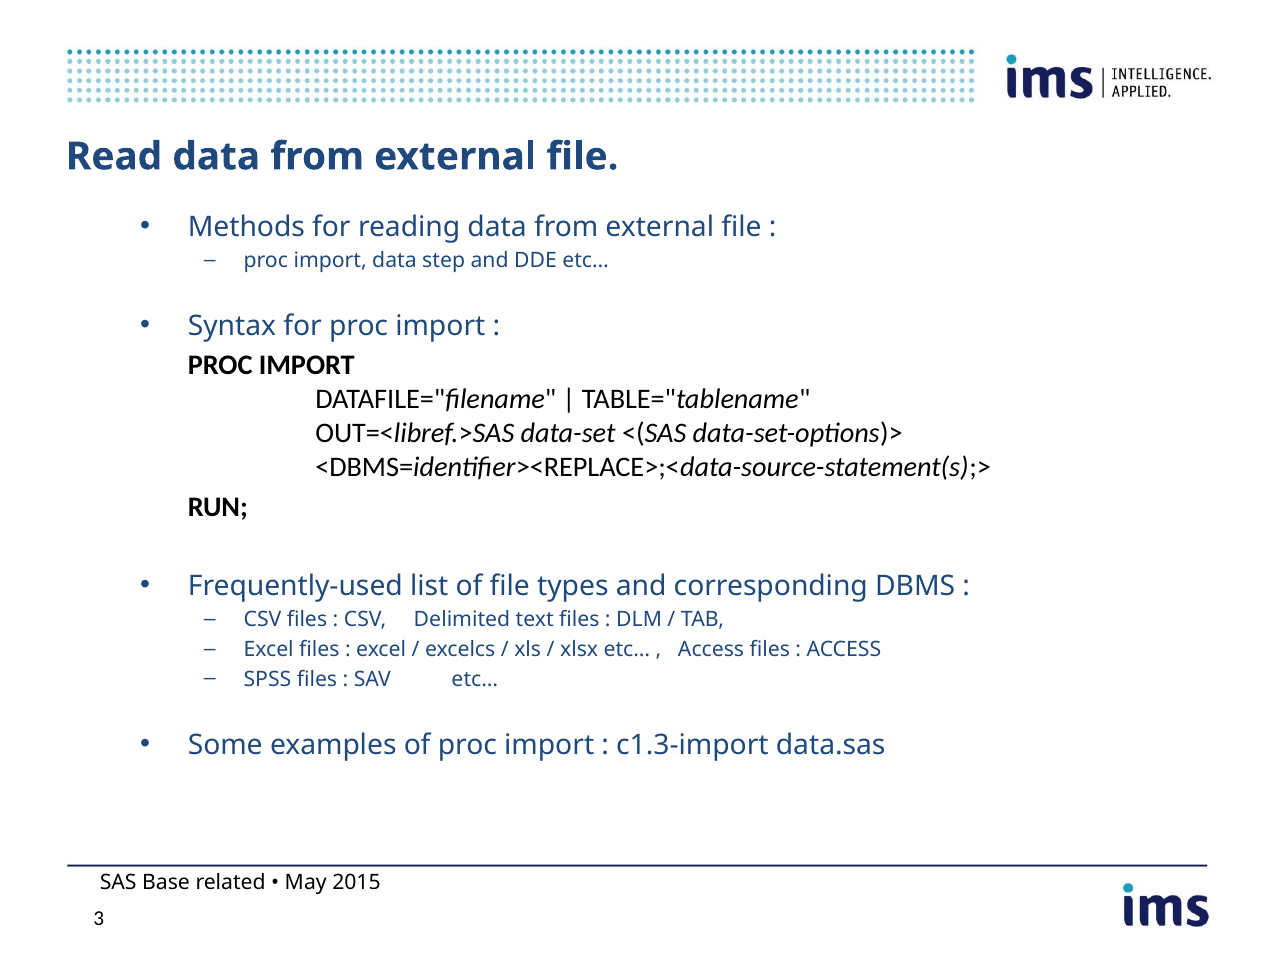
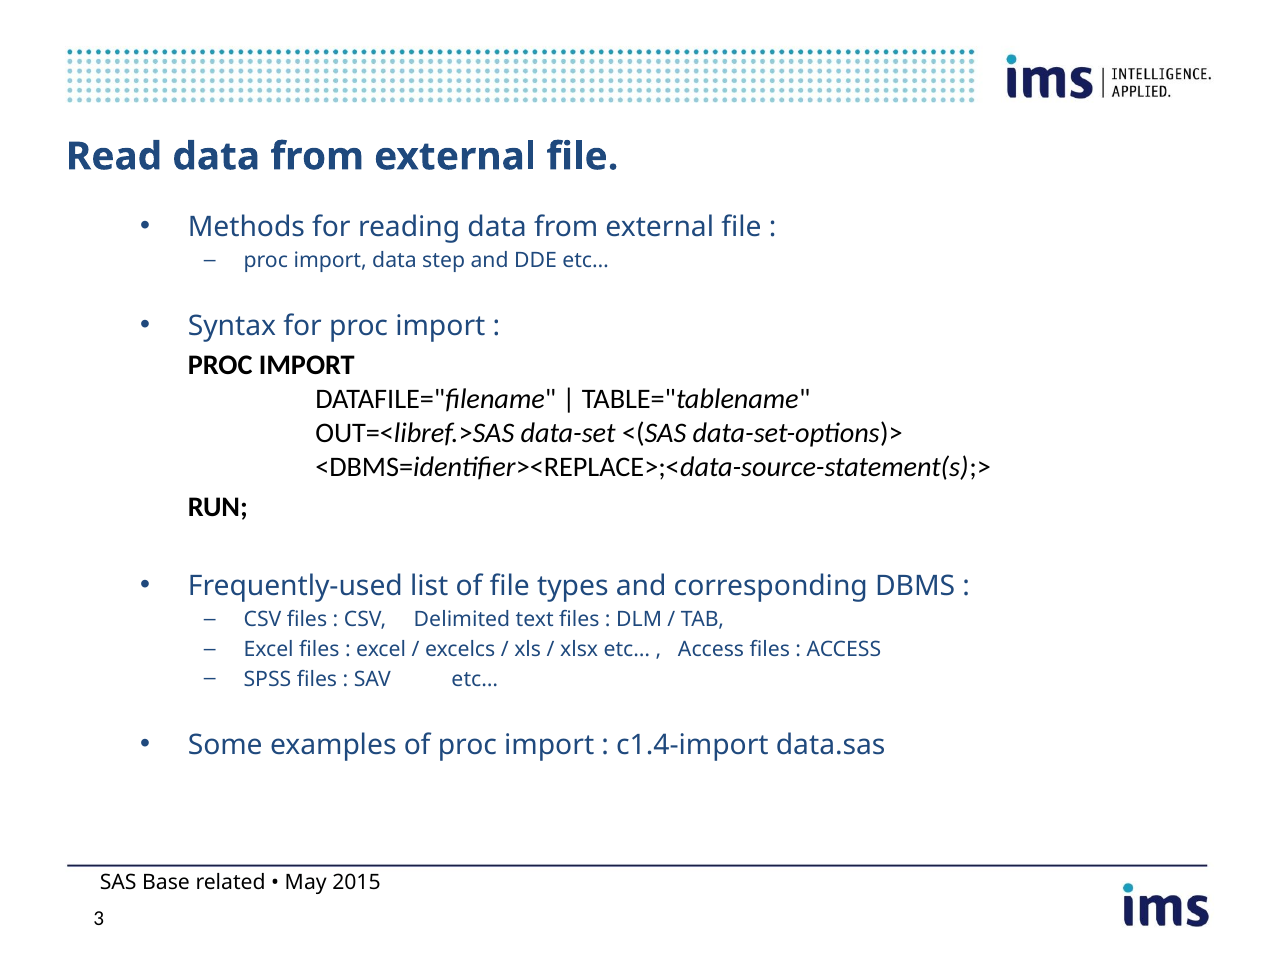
c1.3-import: c1.3-import -> c1.4-import (692, 745)
